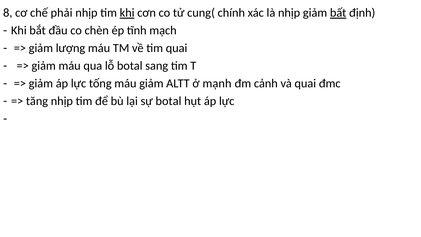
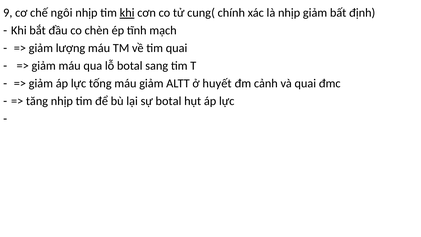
8: 8 -> 9 (8, 13)
phải: phải -> ngôi (62, 13)
bất underline: present -> none (338, 13)
mạnh: mạnh -> huyết (217, 83)
